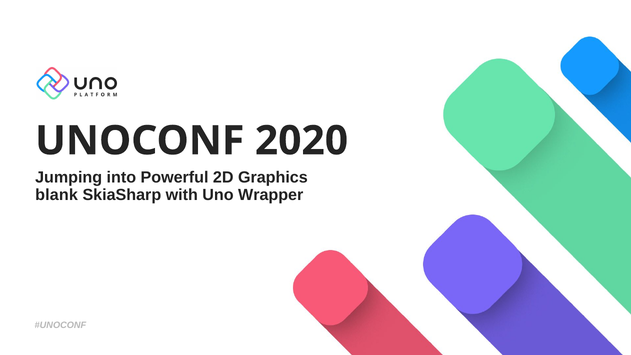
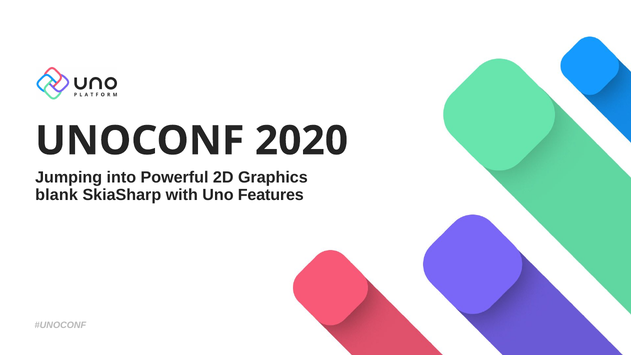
Wrapper: Wrapper -> Features (271, 195)
